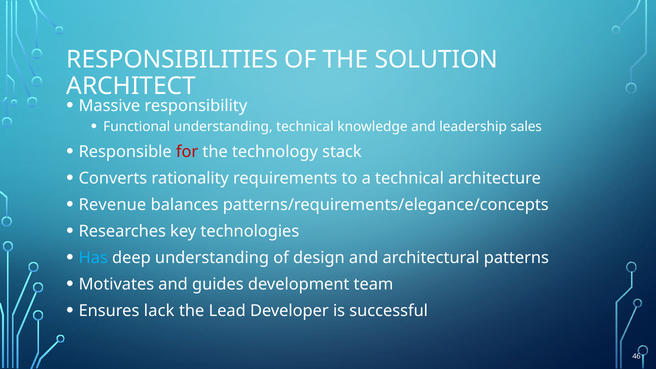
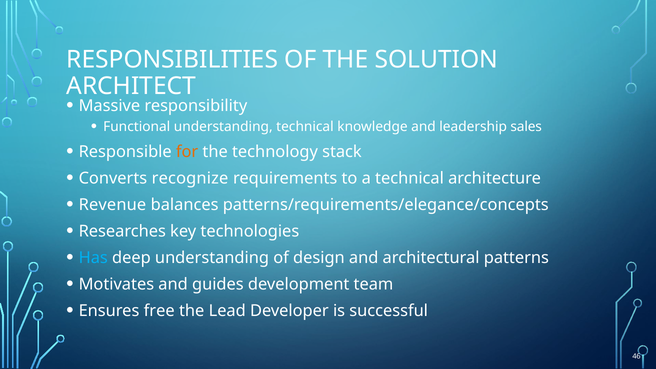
for colour: red -> orange (187, 152)
rationality: rationality -> recognize (190, 178)
lack: lack -> free (159, 311)
